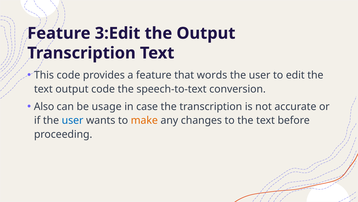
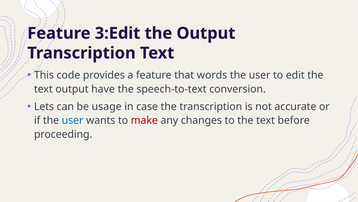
output code: code -> have (103, 89)
Also: Also -> Lets (44, 106)
make colour: orange -> red (144, 120)
